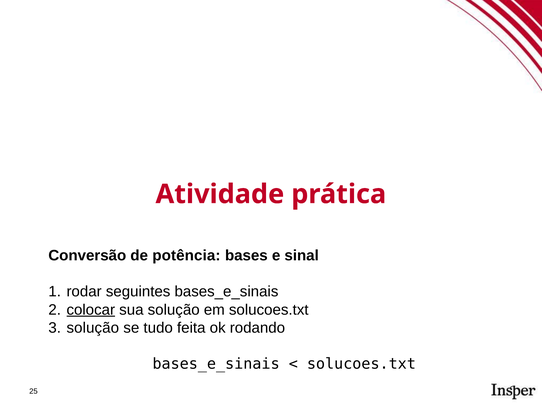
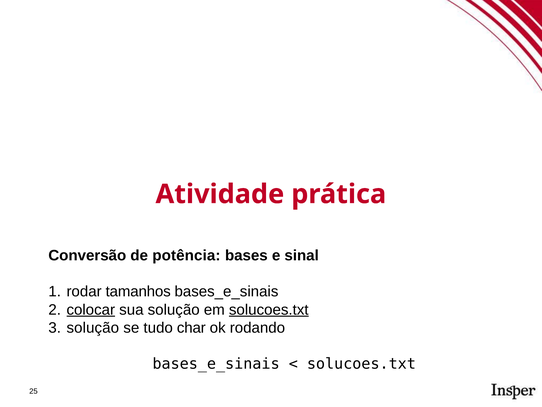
seguintes: seguintes -> tamanhos (138, 291)
solucoes.txt underline: none -> present (269, 309)
feita: feita -> char (191, 327)
